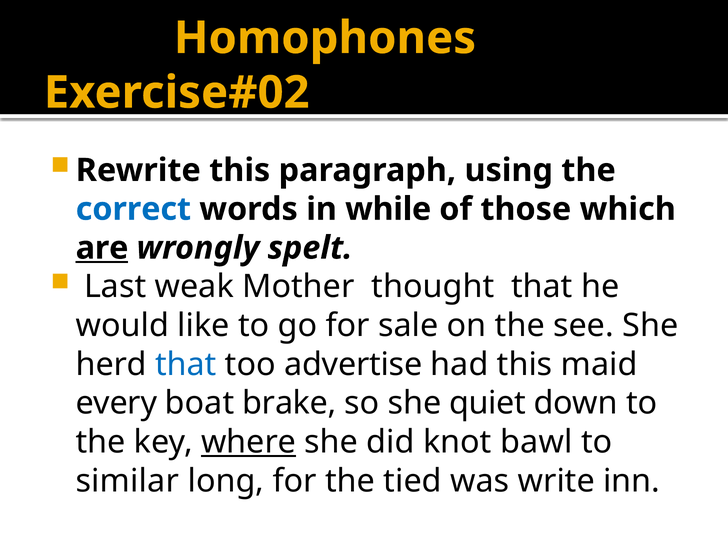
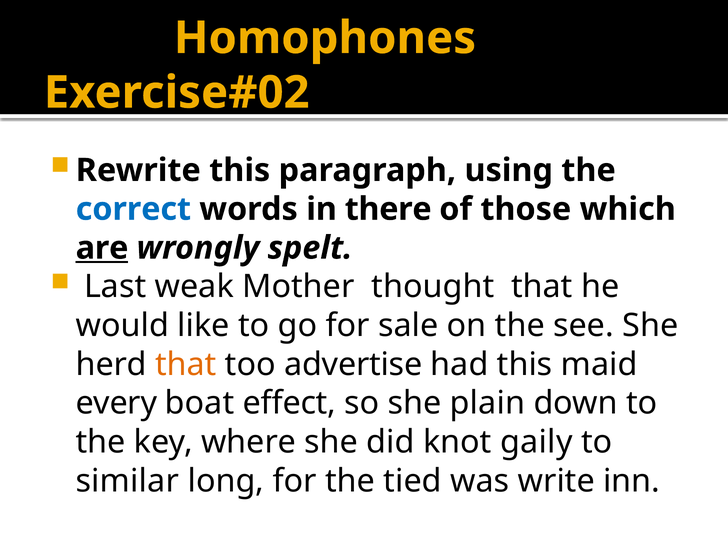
while: while -> there (388, 209)
that colour: blue -> orange (186, 364)
brake: brake -> effect (289, 403)
quiet: quiet -> plain (487, 403)
where underline: present -> none (249, 442)
bawl: bawl -> gaily (536, 442)
